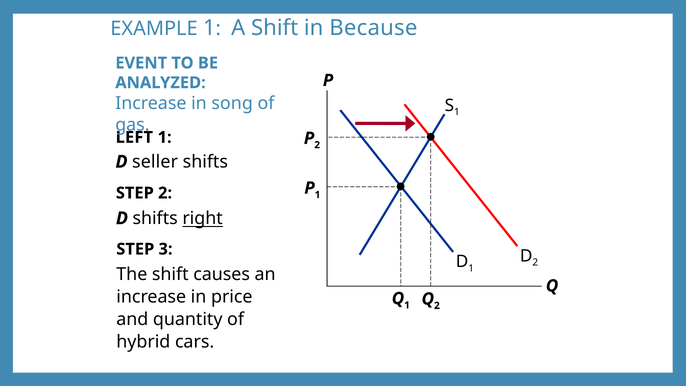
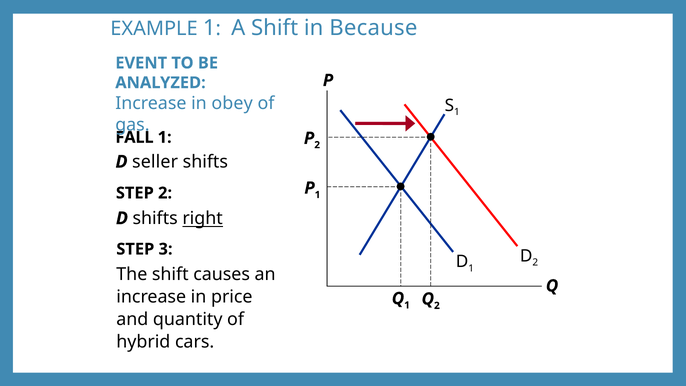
song: song -> obey (232, 103)
LEFT: LEFT -> FALL (134, 137)
